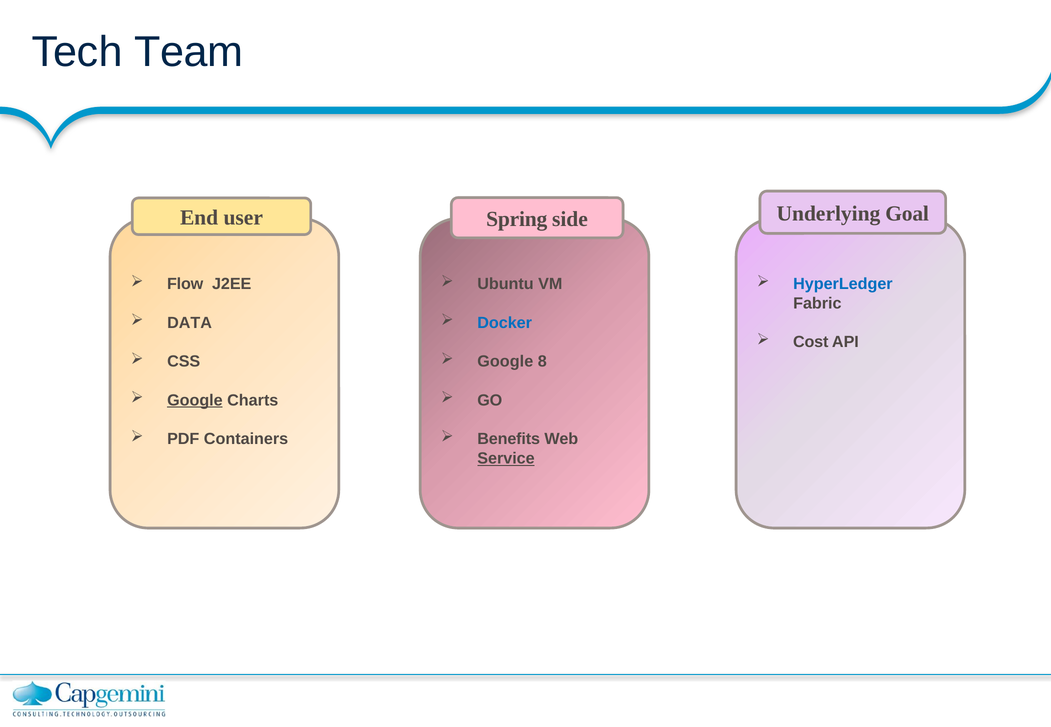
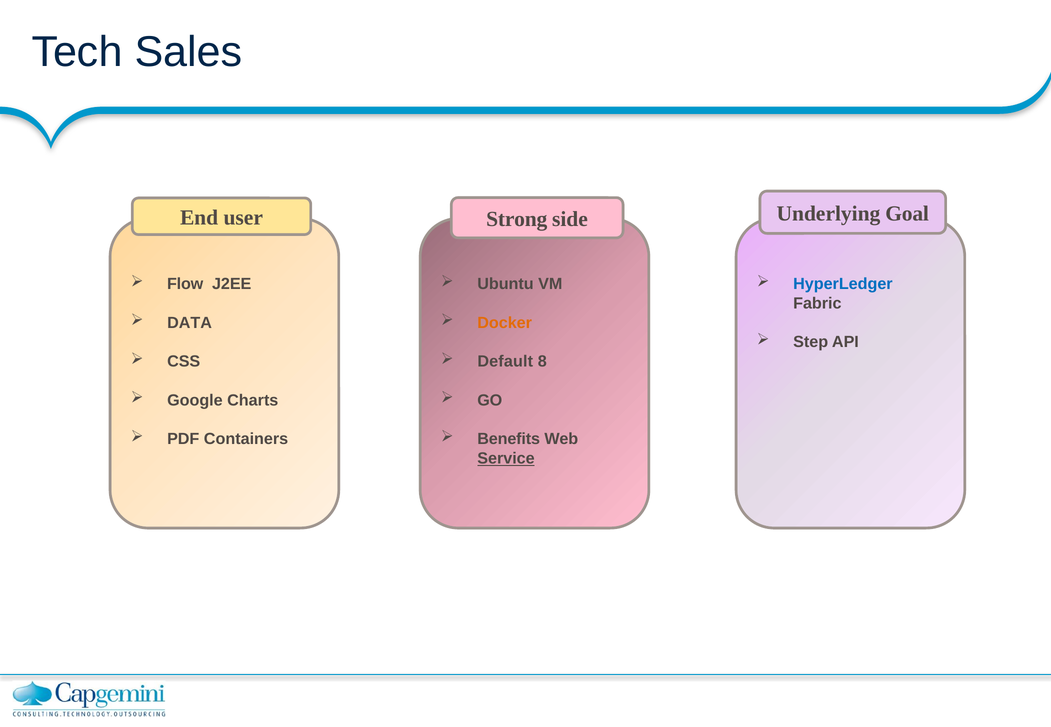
Team: Team -> Sales (189, 52)
Spring: Spring -> Strong (517, 219)
Docker colour: blue -> orange (505, 323)
Cost: Cost -> Step (811, 342)
Google: Google -> Default (505, 362)
Google underline: present -> none (195, 401)
